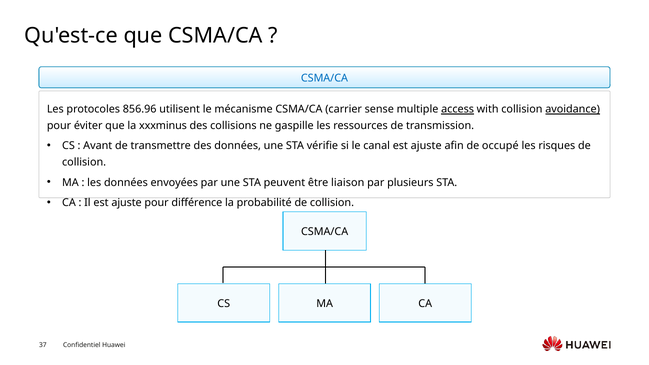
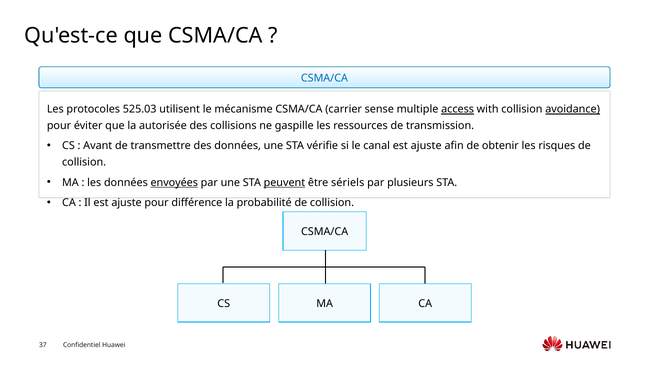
856.96: 856.96 -> 525.03 (140, 109)
xxxminus: xxxminus -> autorisée (163, 126)
occupé: occupé -> obtenir (500, 146)
envoyées underline: none -> present (174, 182)
peuvent underline: none -> present (284, 182)
liaison: liaison -> sériels (348, 182)
